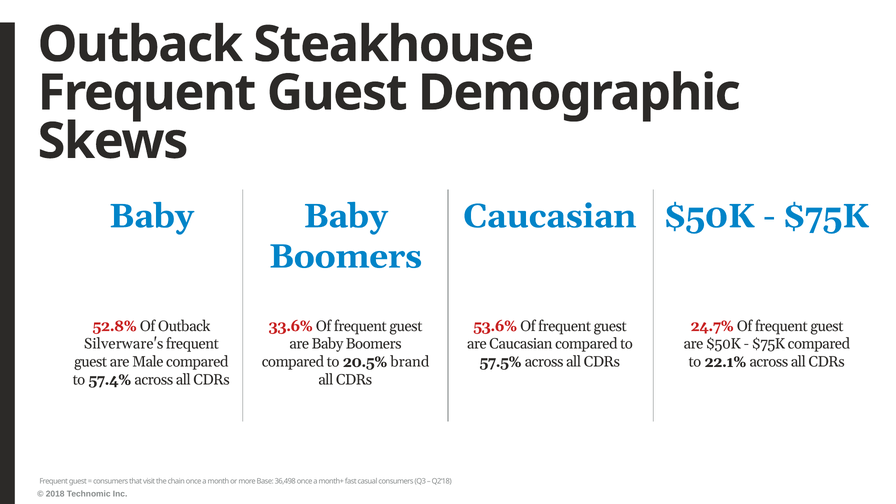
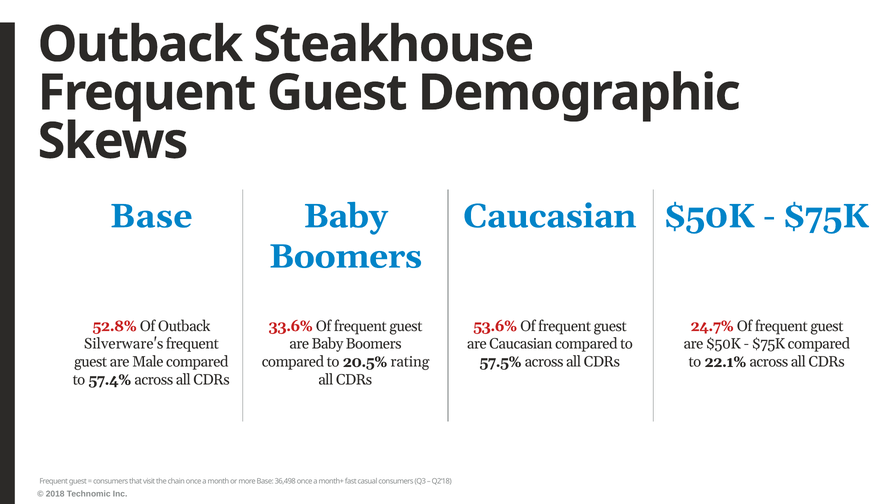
Baby: Baby -> Base (151, 216)
brand: brand -> rating (410, 362)
